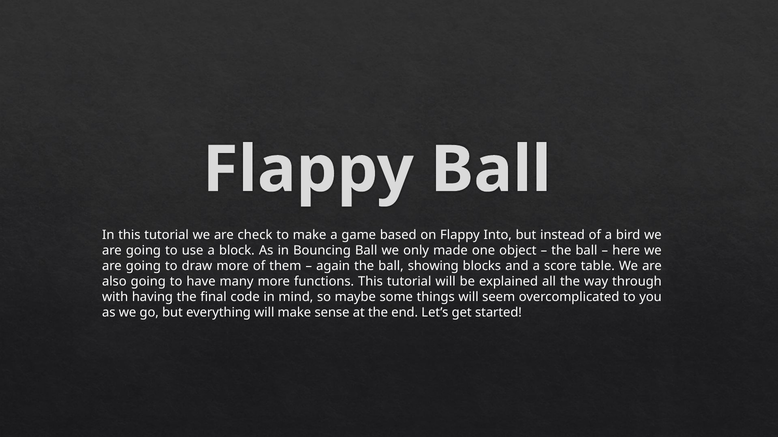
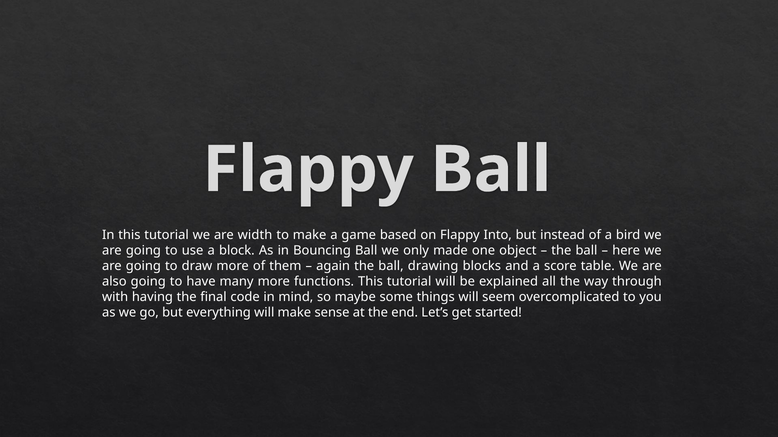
check: check -> width (255, 235)
showing: showing -> drawing (433, 266)
